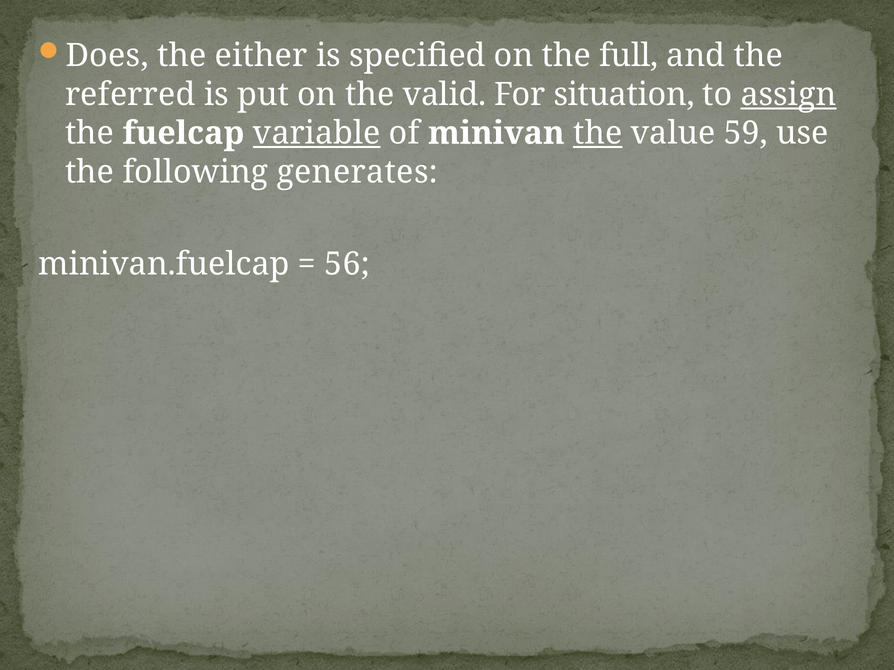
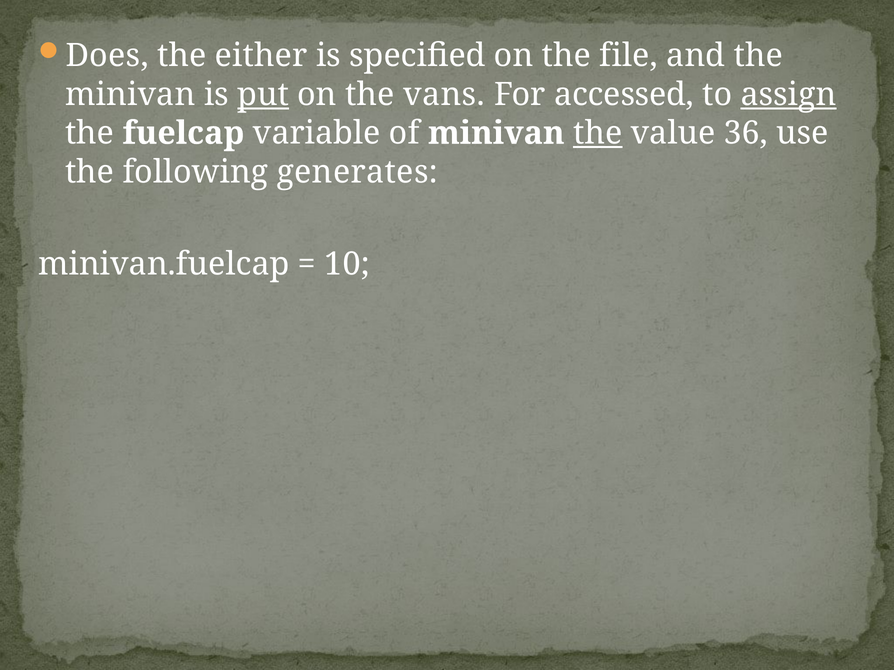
full: full -> file (629, 56)
referred: referred -> minivan (130, 95)
put underline: none -> present (263, 95)
valid: valid -> vans (444, 95)
situation: situation -> accessed (624, 95)
variable underline: present -> none (317, 133)
59: 59 -> 36 (746, 133)
56: 56 -> 10 (347, 264)
